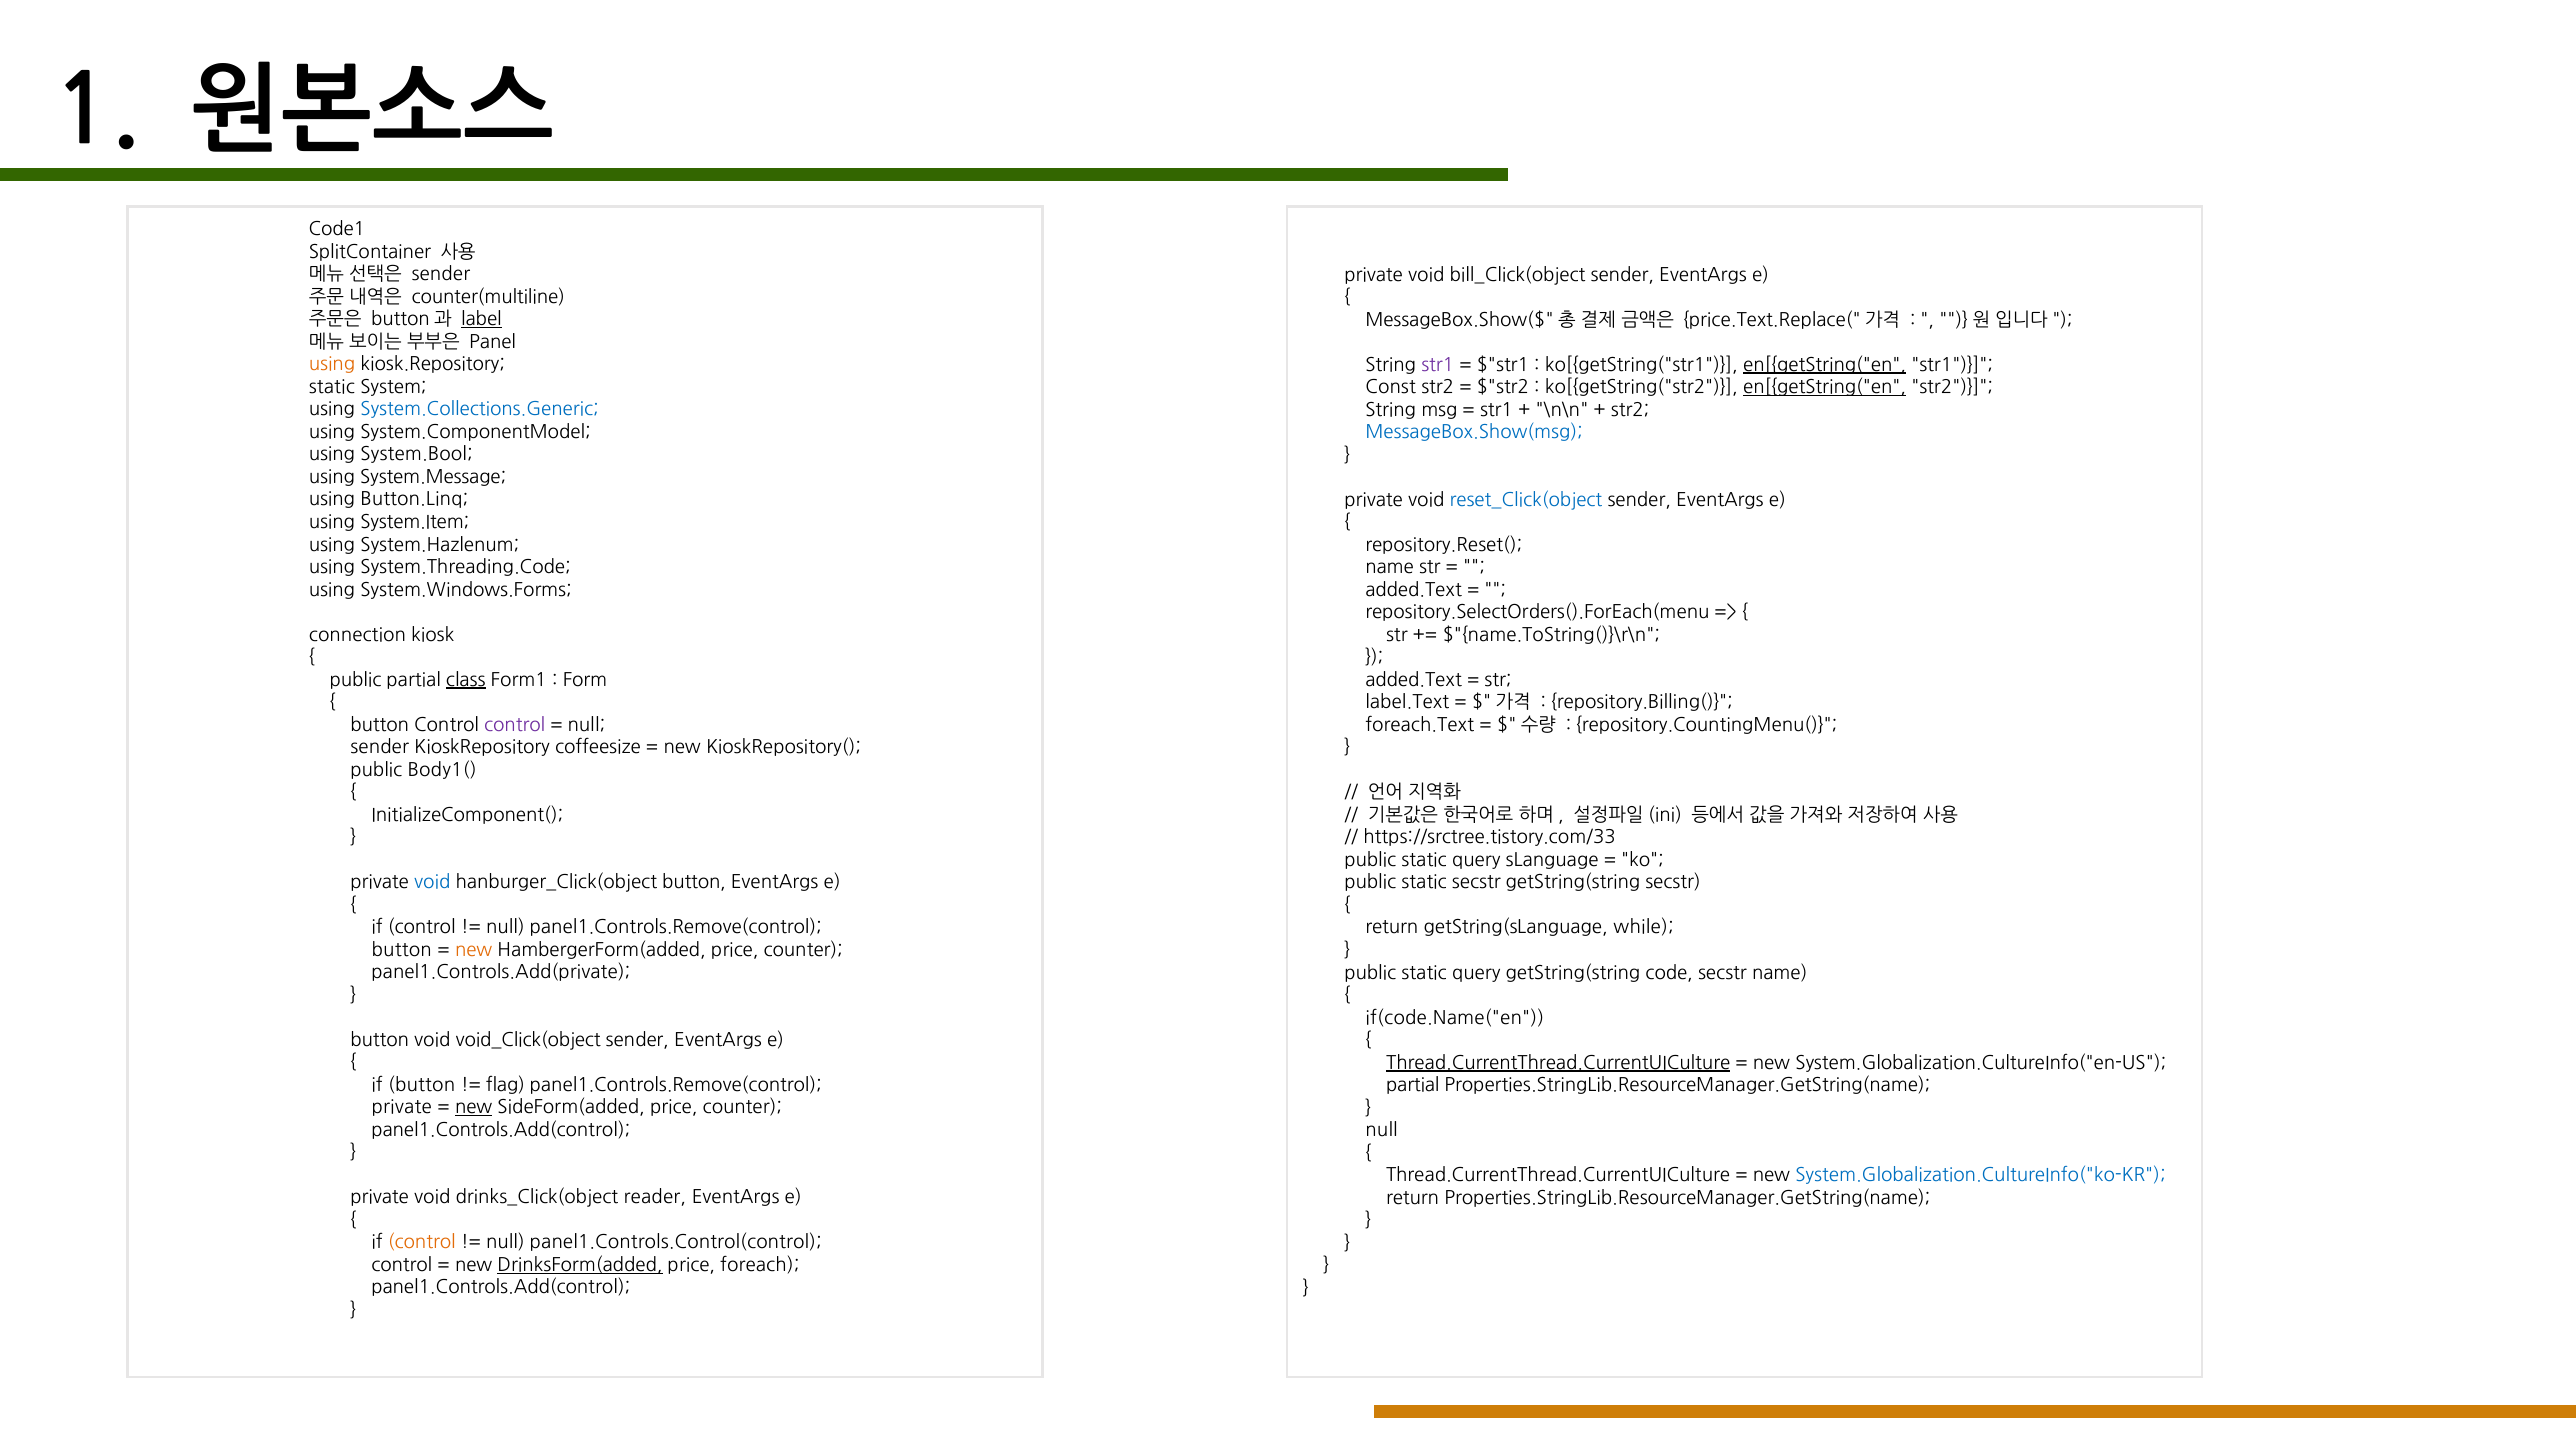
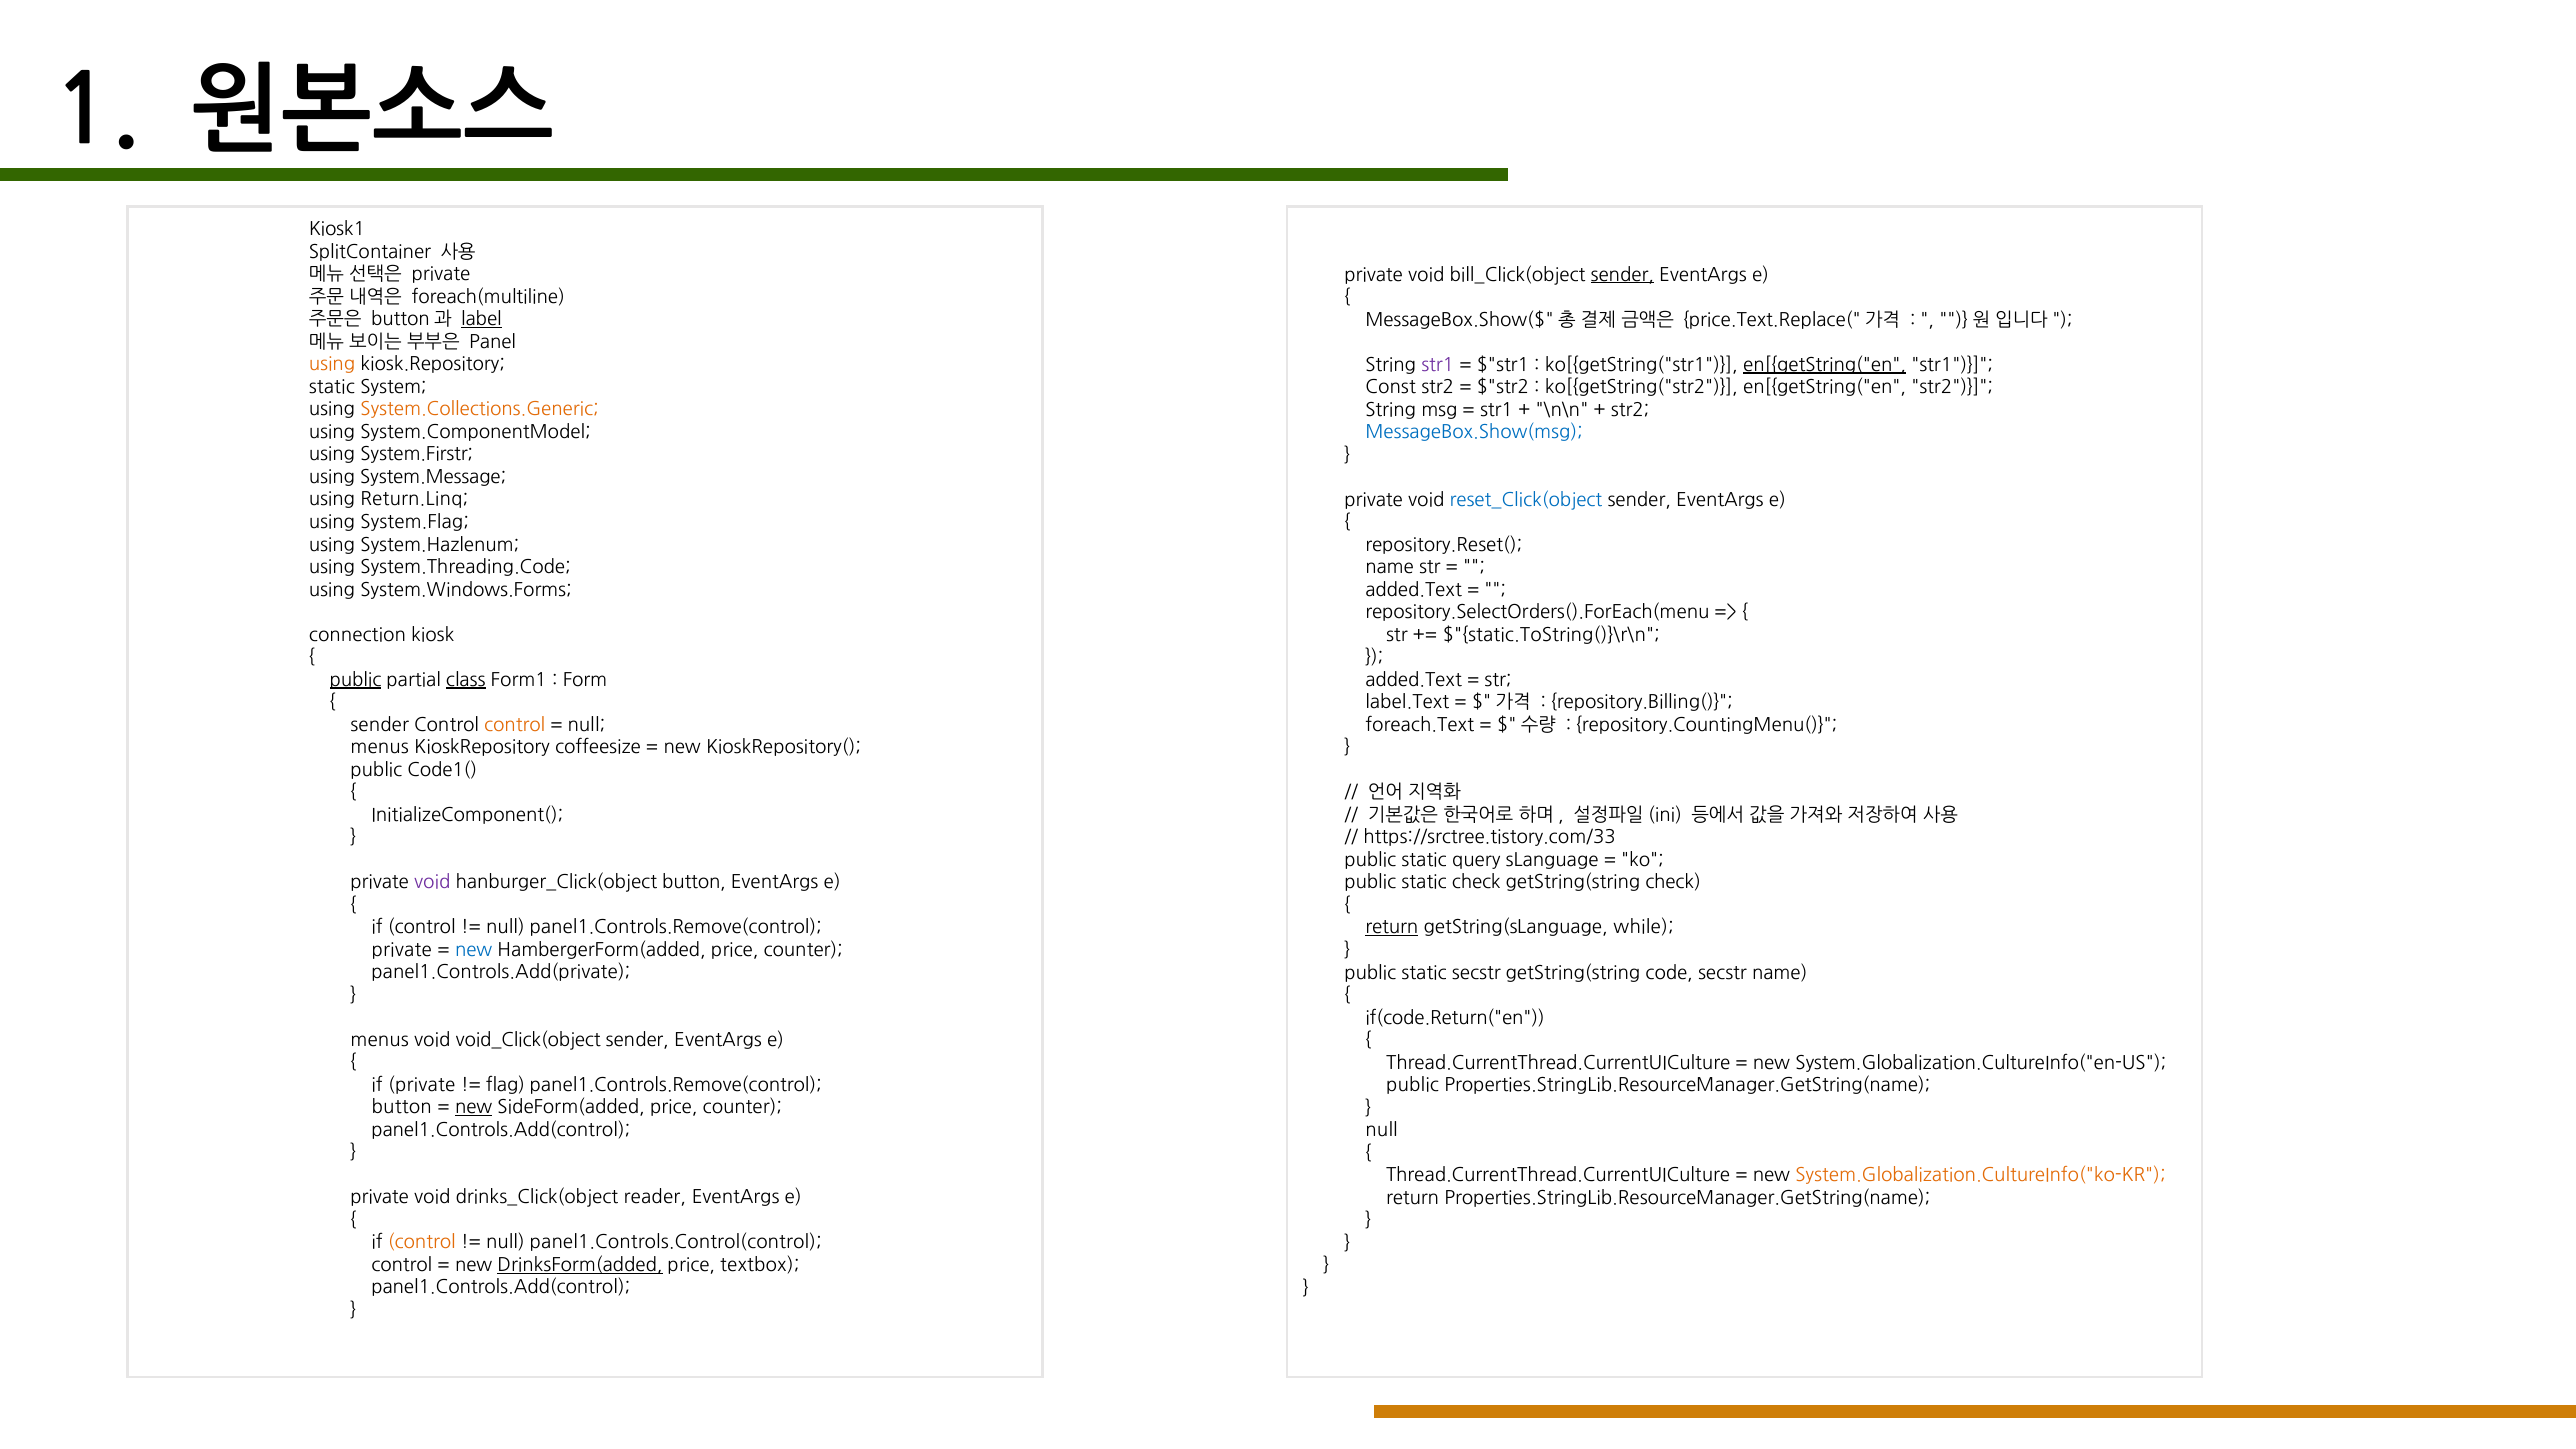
Code1: Code1 -> Kiosk1 (337, 230)
sender: sender -> private (441, 275)
sender underline: none -> present (1622, 275)
counter(multiline: counter(multiline -> foreach(multiline (488, 297)
en[{getString("en underline: present -> none (1825, 387)
System.Collections.Generic colour: blue -> orange (480, 410)
System.Bool: System.Bool -> System.Firstr (417, 455)
Button.Linq: Button.Linq -> Return.Linq (414, 500)
System.Item: System.Item -> System.Flag (415, 522)
$"{name.ToString()}\r\n: $"{name.ToString()}\r\n -> $"{static.ToString()}\r\n (1551, 635)
public underline: none -> present (355, 680)
button: button -> sender (380, 725)
control colour: purple -> orange (515, 725)
sender: sender -> menus (380, 747)
Body1(: Body1( -> Code1( (442, 770)
void colour: blue -> purple (432, 883)
static secstr: secstr -> check (1476, 883)
getString(string secstr: secstr -> check (1673, 883)
return underline: none -> present (1392, 928)
button: button -> private (402, 950)
new colour: orange -> blue (474, 950)
query: query -> secstr (1476, 973)
if(code.Name("en: if(code.Name("en -> if(code.Return("en (1455, 1018)
button: button -> menus (380, 1040)
Thread.CurrentThread.CurrentUICulture underline: present -> none (1558, 1063)
if button: button -> private (422, 1085)
partial: partial -> public (1413, 1085)
private: private -> button (402, 1108)
System.Globalization.CultureInfo("ko-KR colour: blue -> orange (1981, 1175)
foreach: foreach -> textbox (760, 1265)
